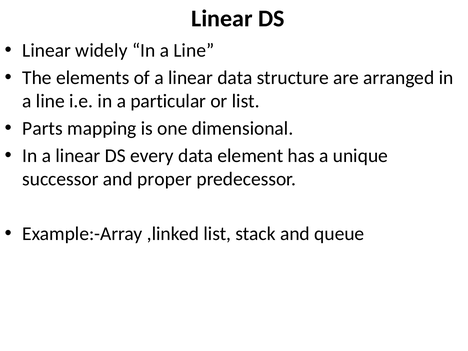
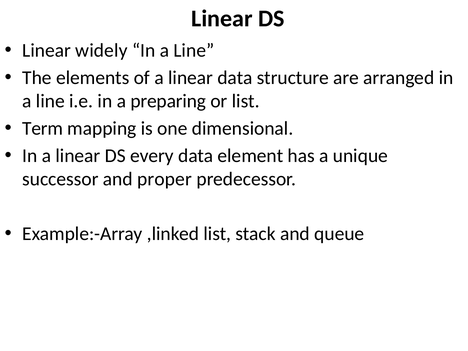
particular: particular -> preparing (168, 101)
Parts: Parts -> Term (43, 129)
